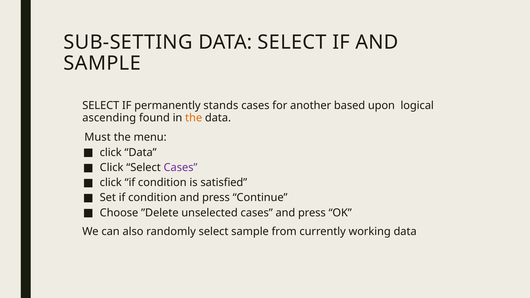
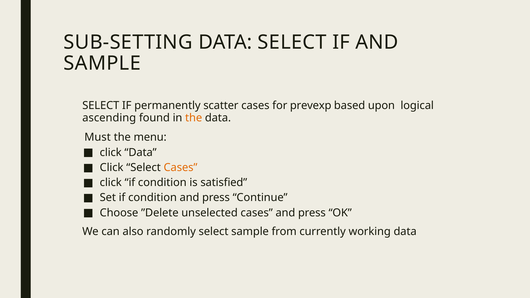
stands: stands -> scatter (221, 106)
another: another -> prevexp (311, 106)
Cases colour: purple -> orange (181, 168)
